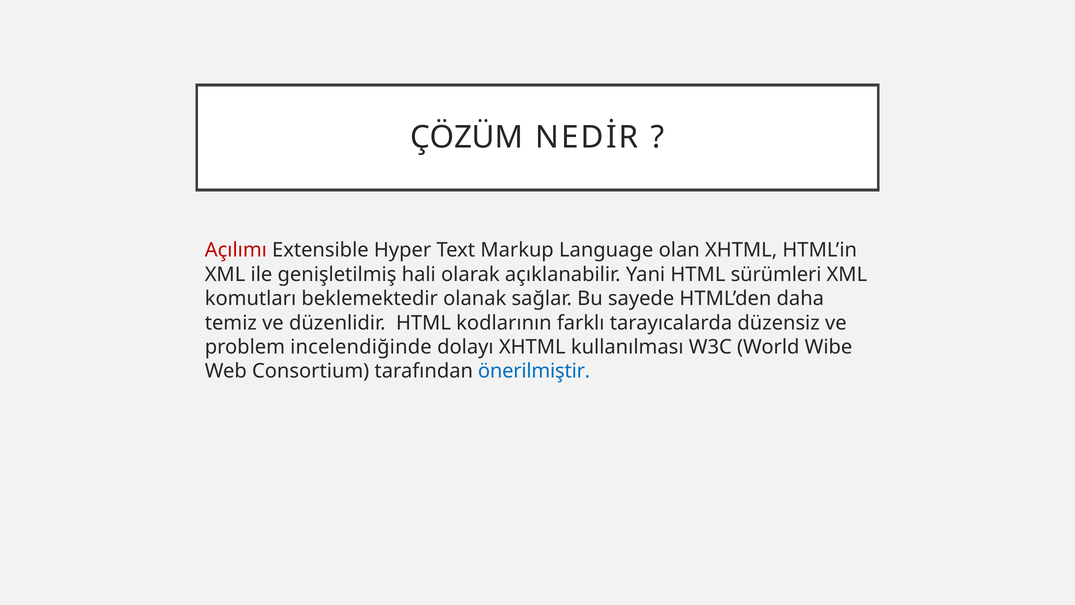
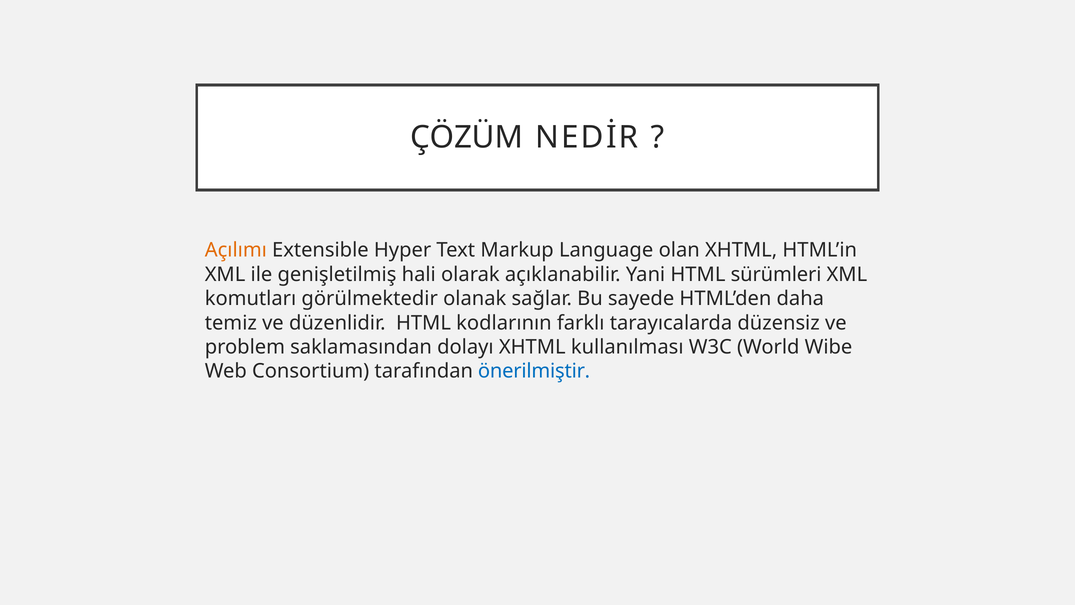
Açılımı colour: red -> orange (236, 250)
beklemektedir: beklemektedir -> görülmektedir (370, 299)
incelendiğinde: incelendiğinde -> saklamasından (361, 347)
